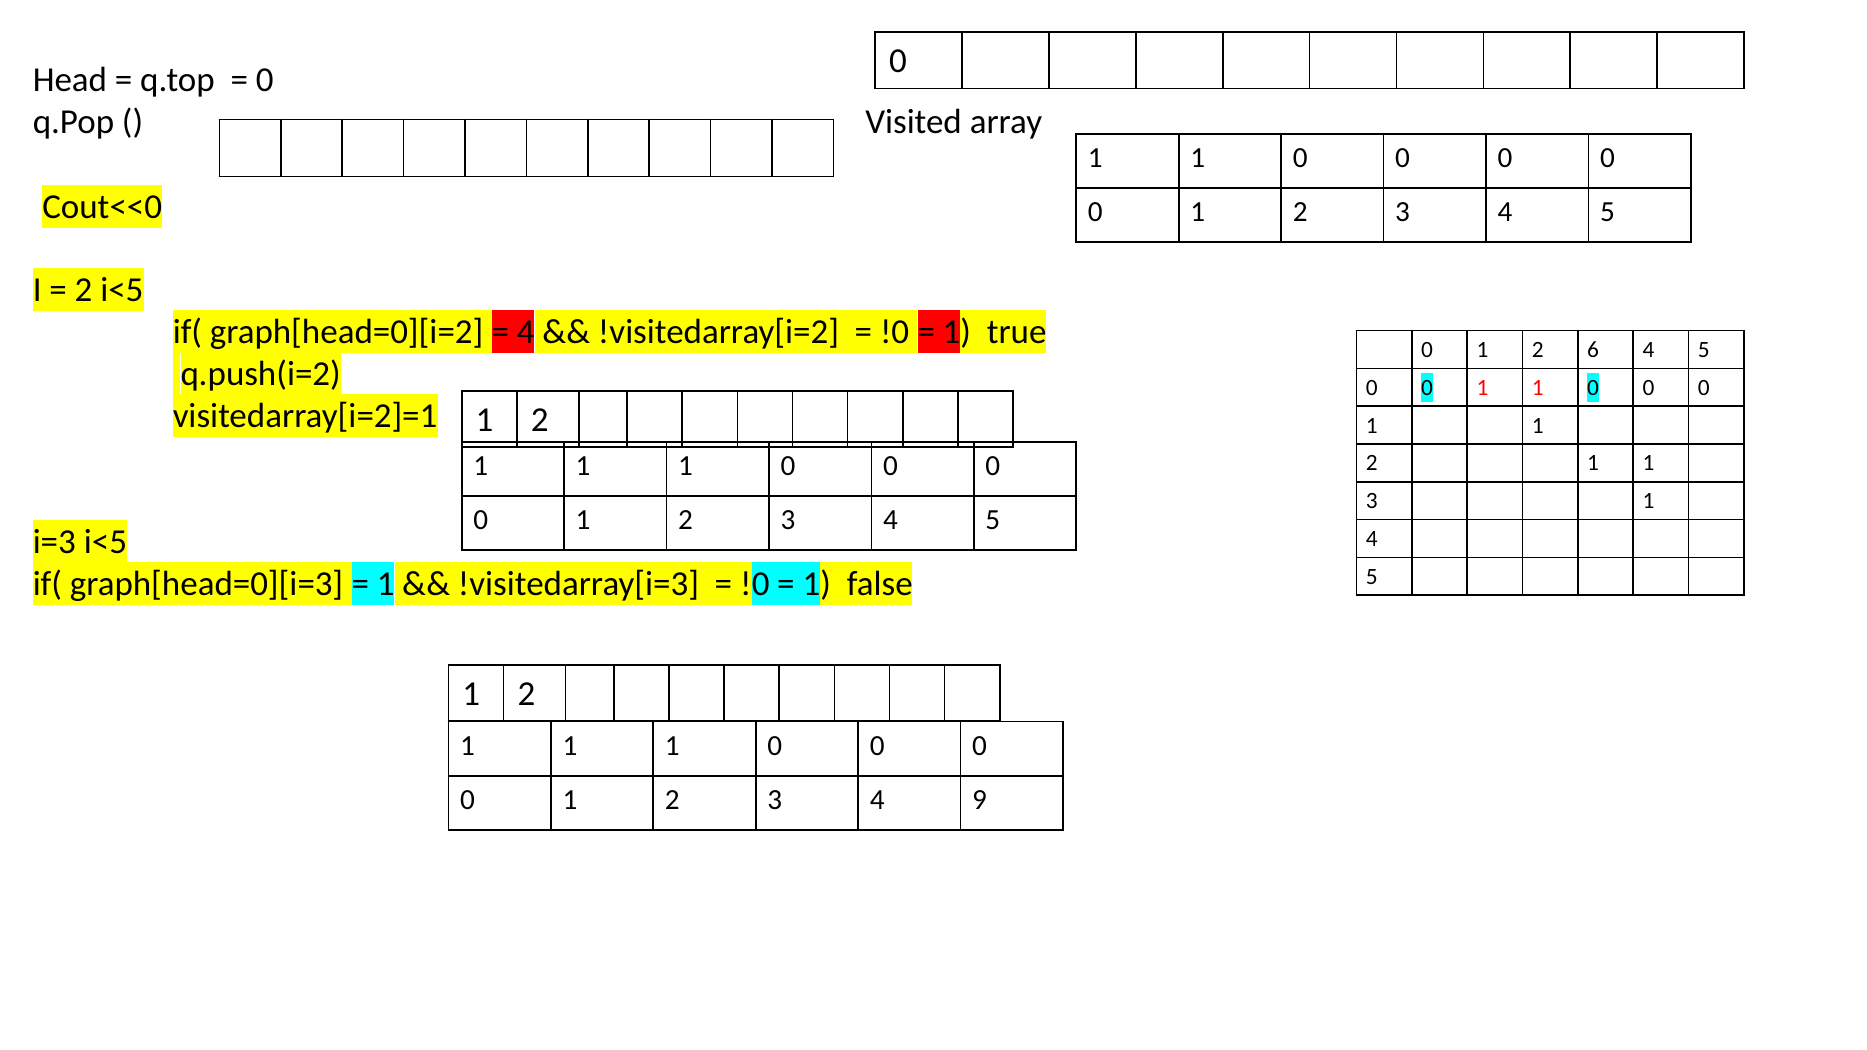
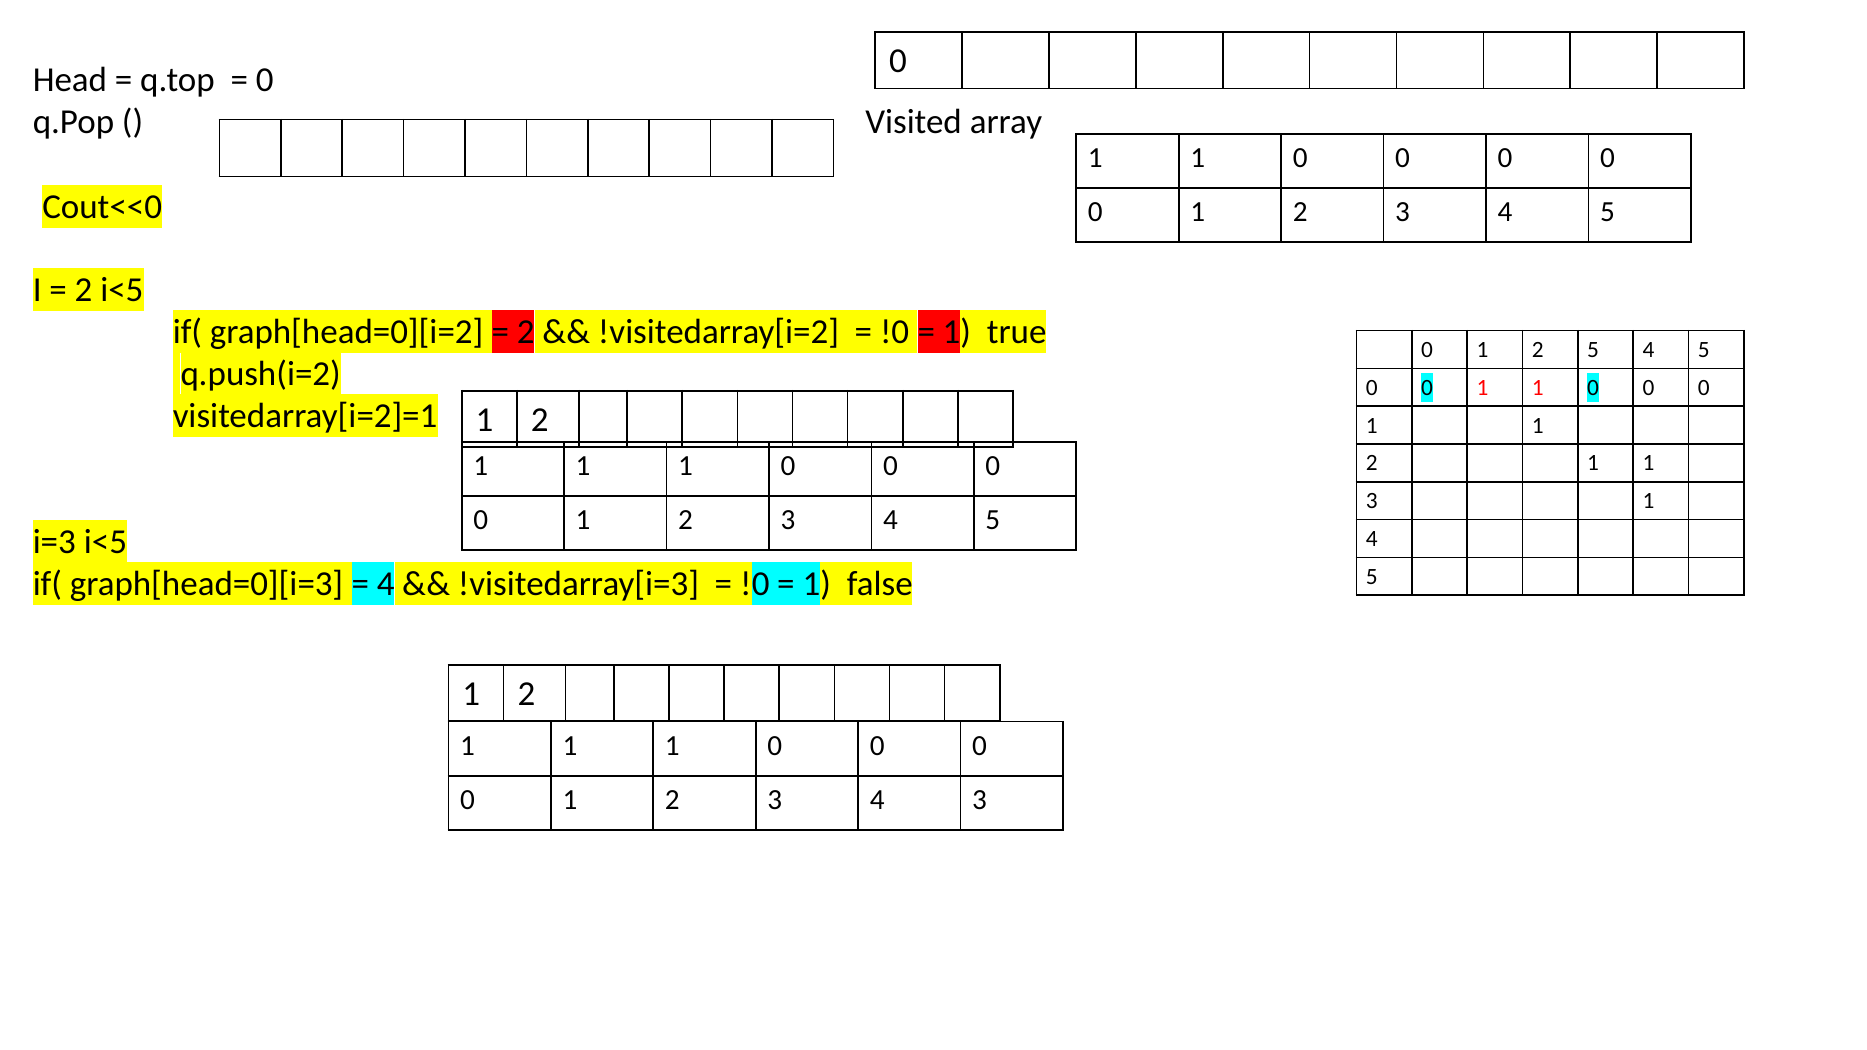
4: 4 -> 2 (526, 332)
2 6: 6 -> 5 (1593, 350)
1: 1 -> 4 (386, 584)
4 9: 9 -> 3 (980, 800)
